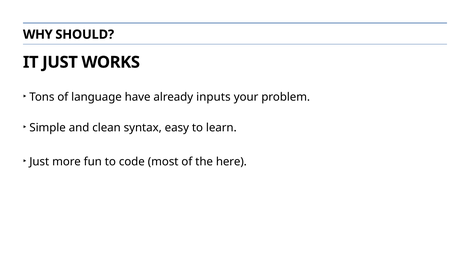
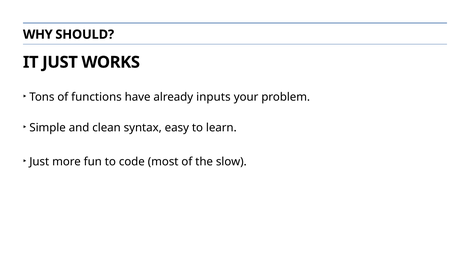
language: language -> functions (96, 97)
here: here -> slow (231, 162)
